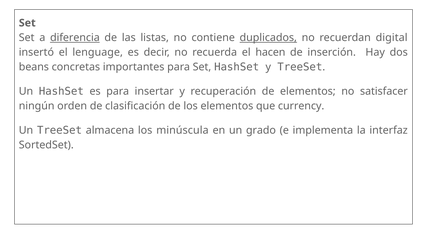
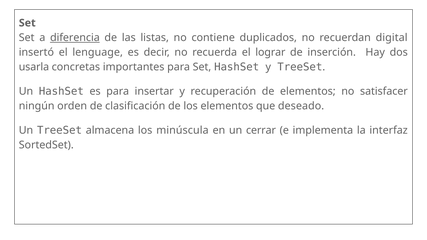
duplicados underline: present -> none (268, 38)
hacen: hacen -> lograr (270, 52)
beans: beans -> usarla (34, 67)
currency: currency -> deseado (301, 106)
grado: grado -> cerrar (261, 130)
